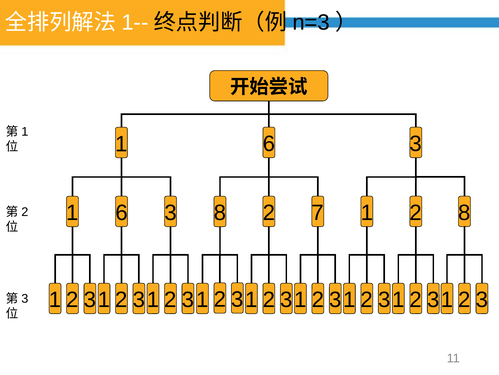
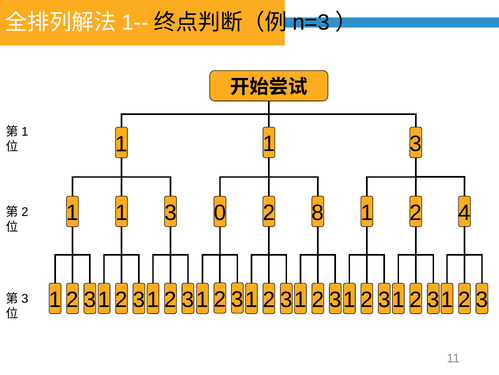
6: 6 -> 1 (269, 144)
6: 6 -> 1 (122, 212)
3 8: 8 -> 0 (220, 213)
7: 7 -> 8 (318, 212)
2 8: 8 -> 4 (464, 212)
